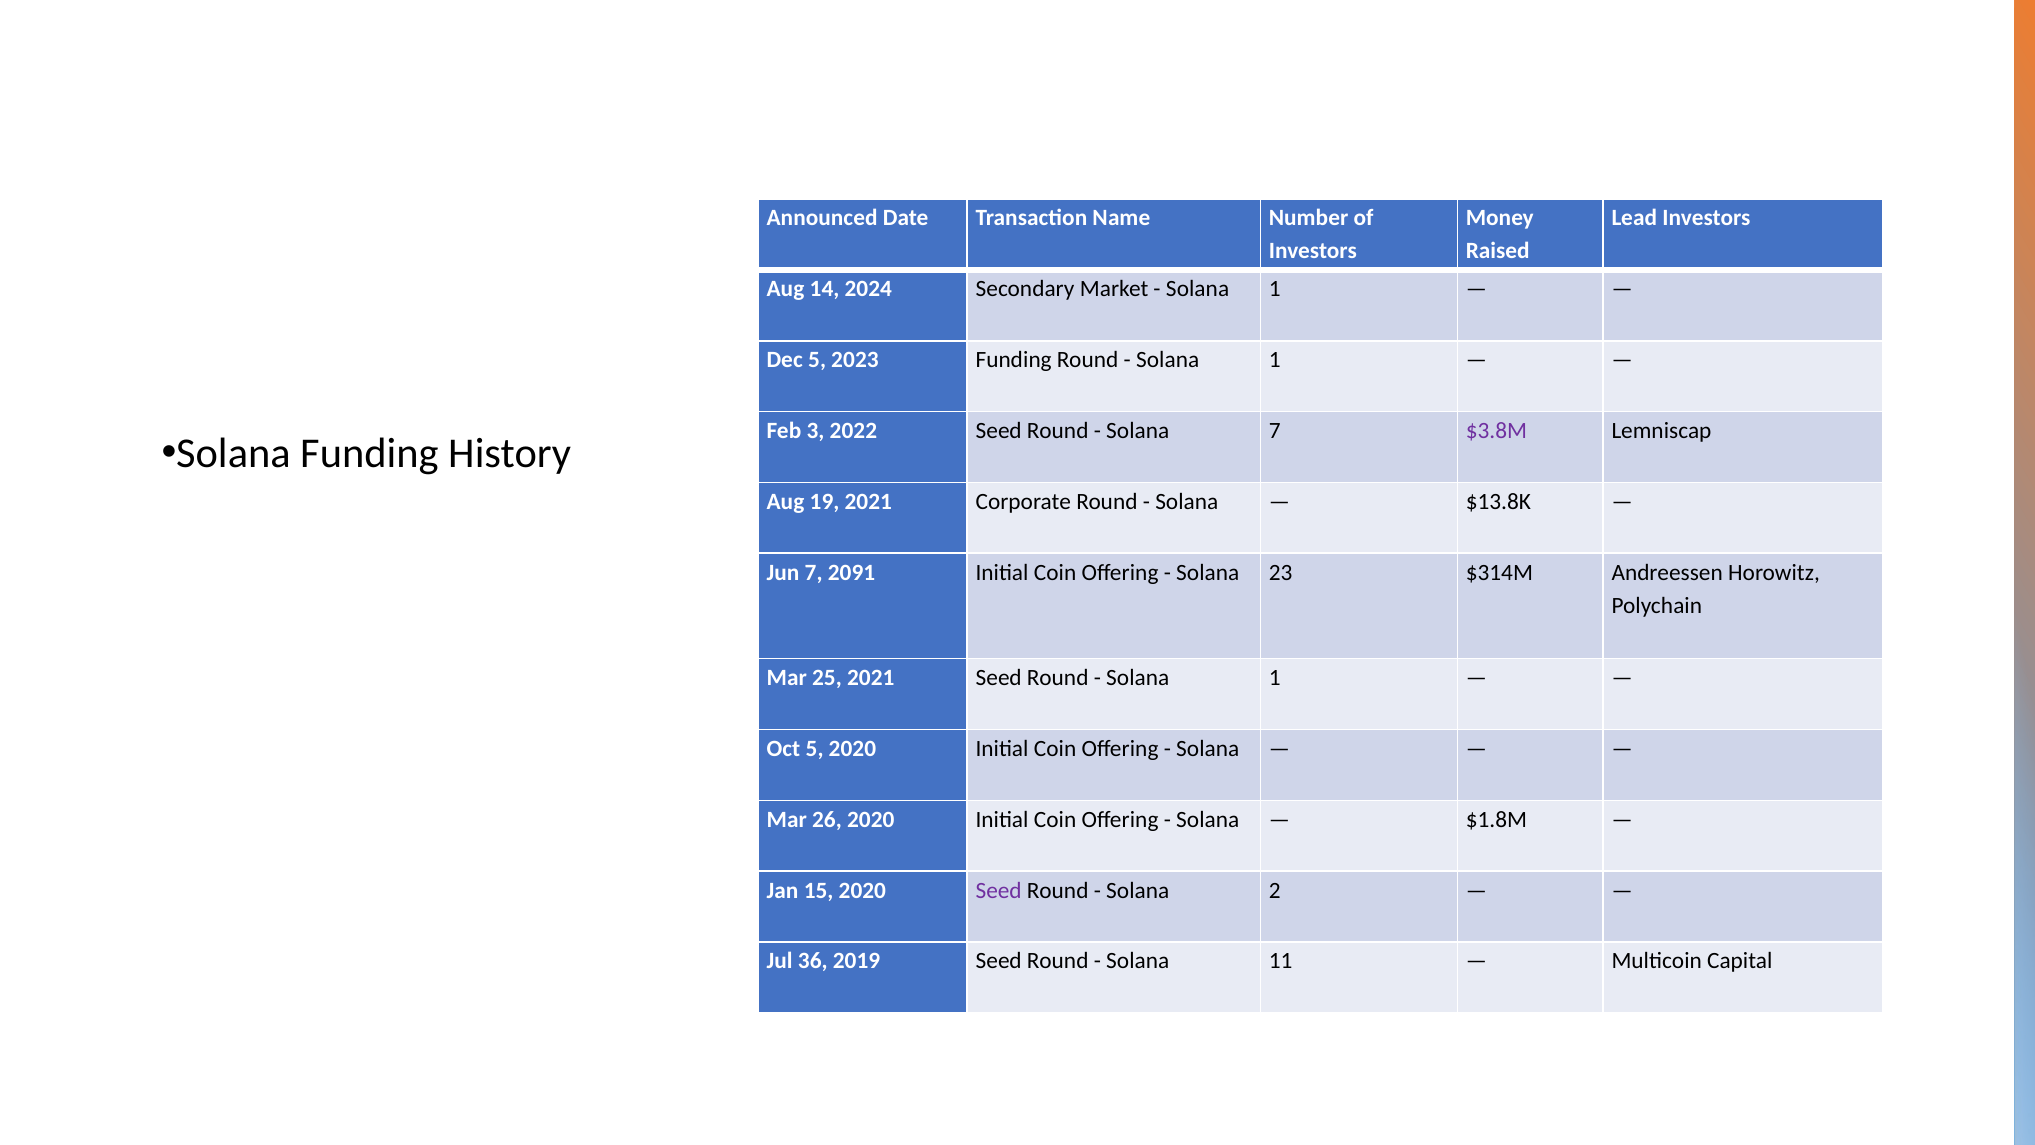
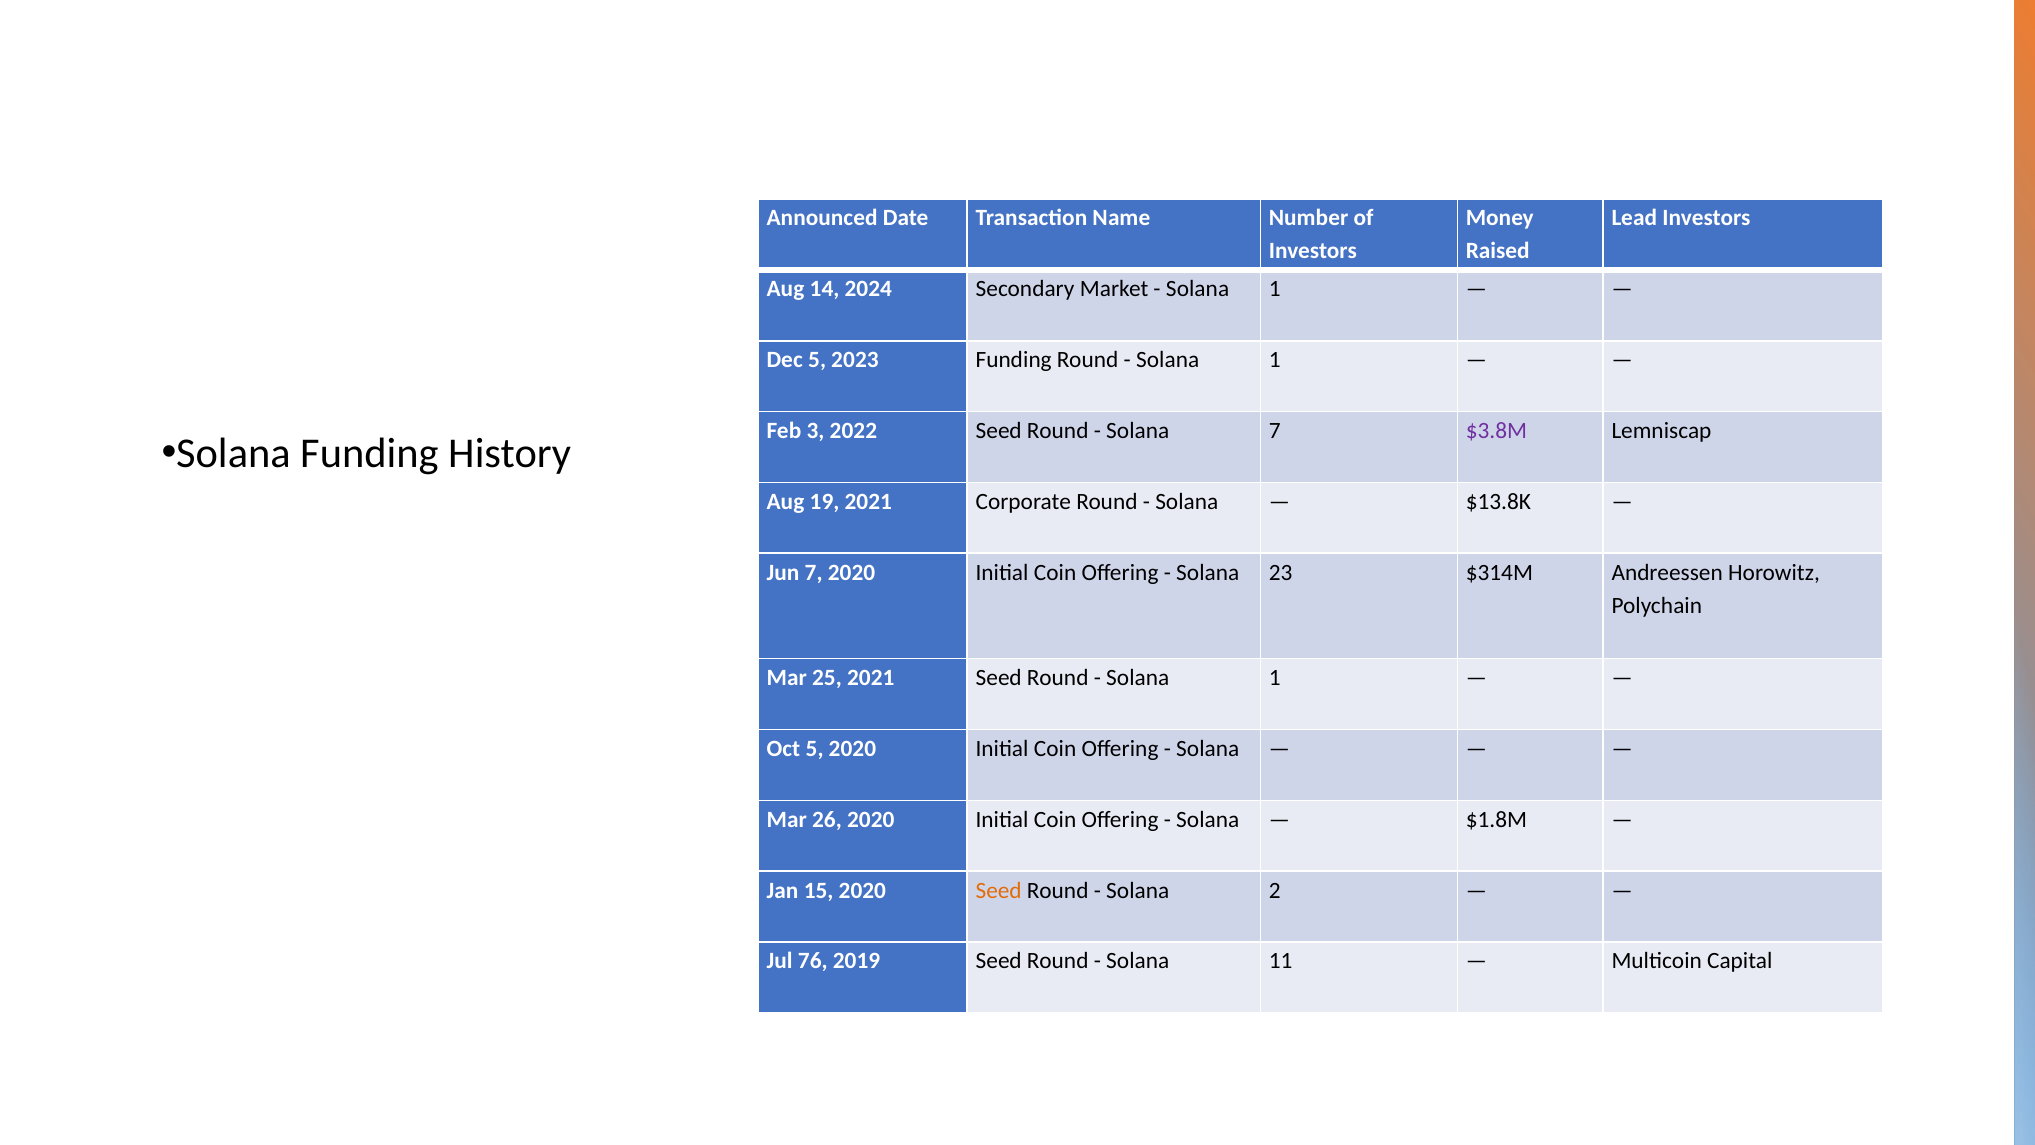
7 2091: 2091 -> 2020 (852, 572)
Seed colour: purple -> orange (999, 890)
36: 36 -> 76 (813, 961)
